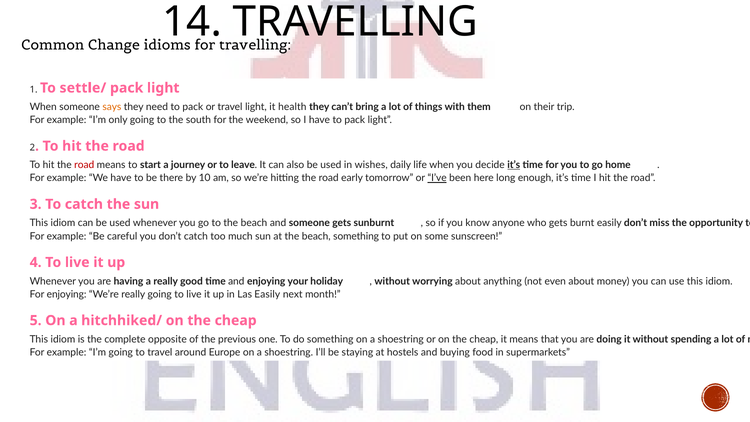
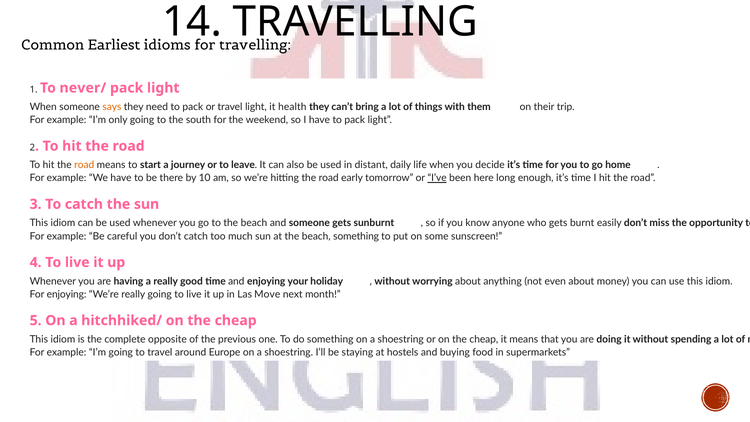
Change: Change -> Earliest (114, 45)
settle/: settle/ -> never/ (83, 88)
road colour: red -> orange (84, 165)
wishes: wishes -> distant (371, 165)
it’s underline: present -> none (514, 165)
Las Easily: Easily -> Move (267, 294)
